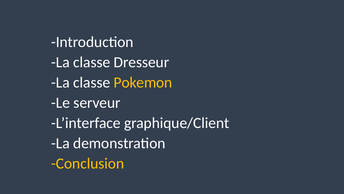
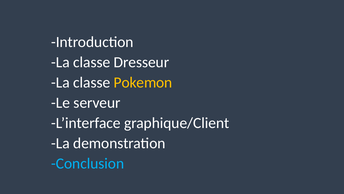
Conclusion colour: yellow -> light blue (88, 163)
